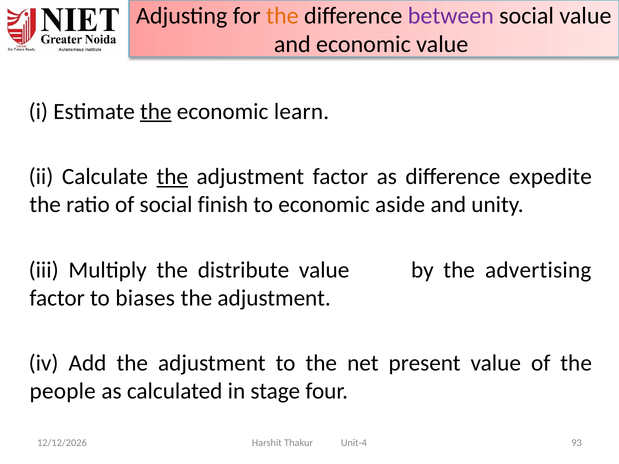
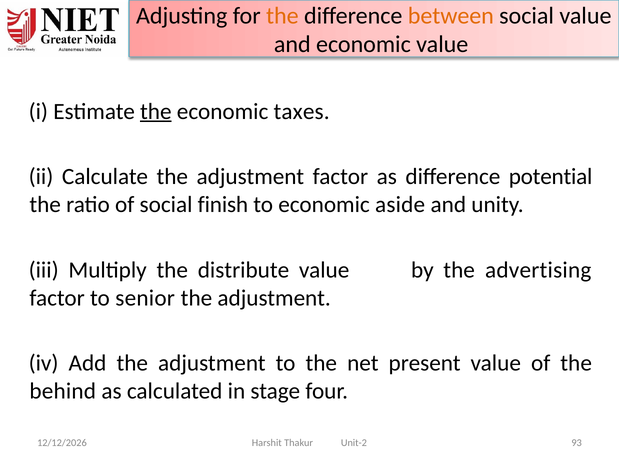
between colour: purple -> orange (451, 16)
learn: learn -> taxes (302, 112)
the underline: present -> none (172, 177)
expedite: expedite -> potential (551, 177)
biases: biases -> senior (145, 298)
people: people -> behind (63, 391)
Unit-4: Unit-4 -> Unit-2 (354, 443)
